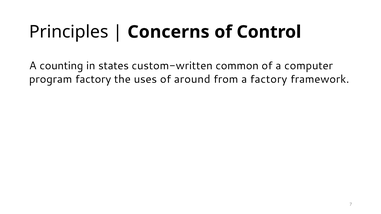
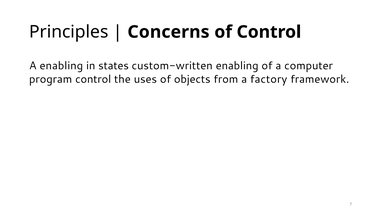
A counting: counting -> enabling (61, 66)
custom-written common: common -> enabling (237, 66)
program factory: factory -> control (93, 79)
around: around -> objects (192, 79)
